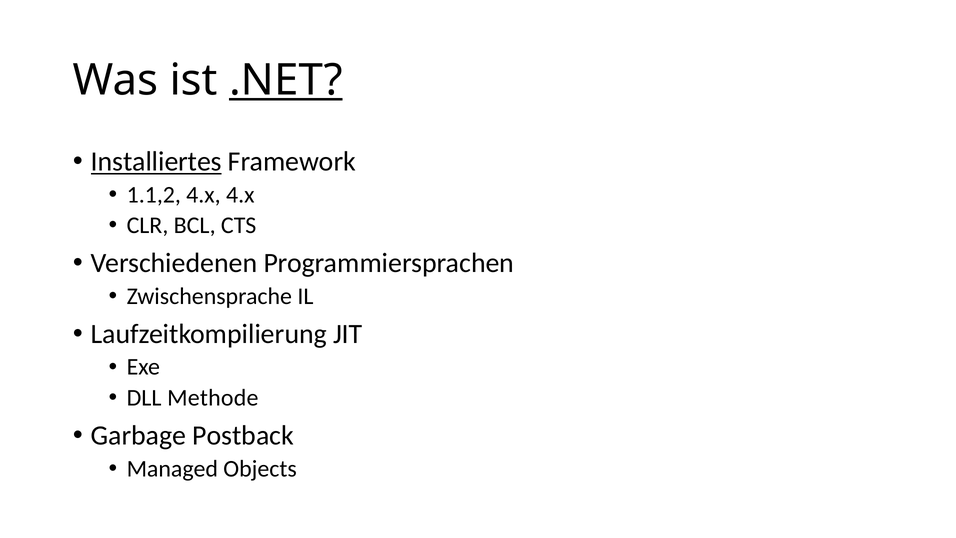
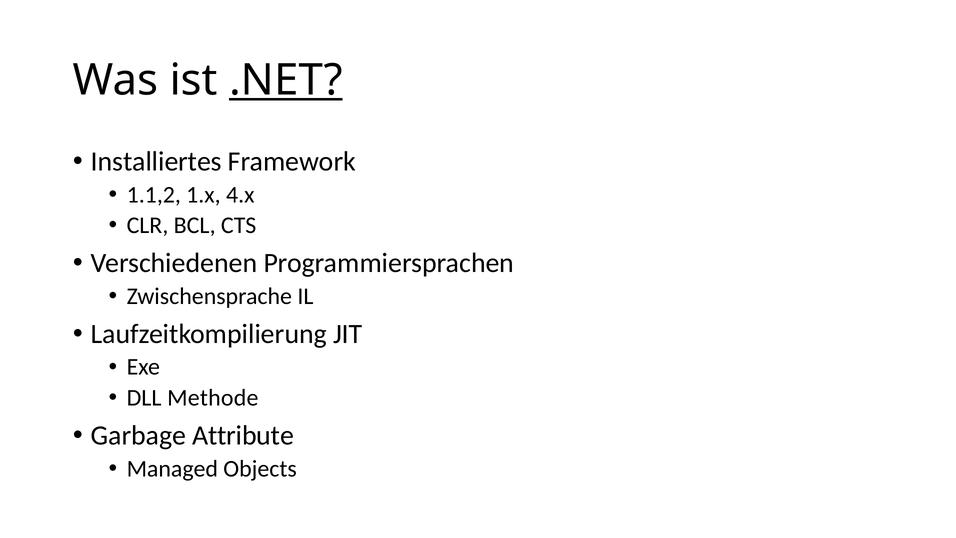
Installiertes underline: present -> none (156, 162)
1.1,2 4.x: 4.x -> 1.x (203, 195)
Postback: Postback -> Attribute (243, 436)
